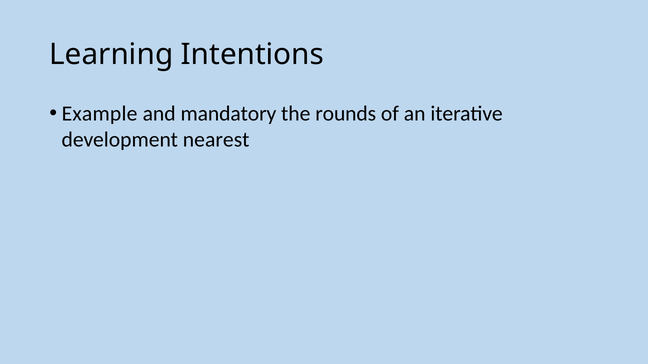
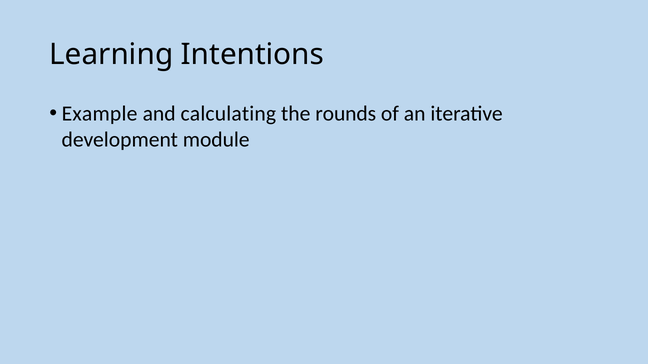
mandatory: mandatory -> calculating (228, 114)
nearest: nearest -> module (216, 140)
